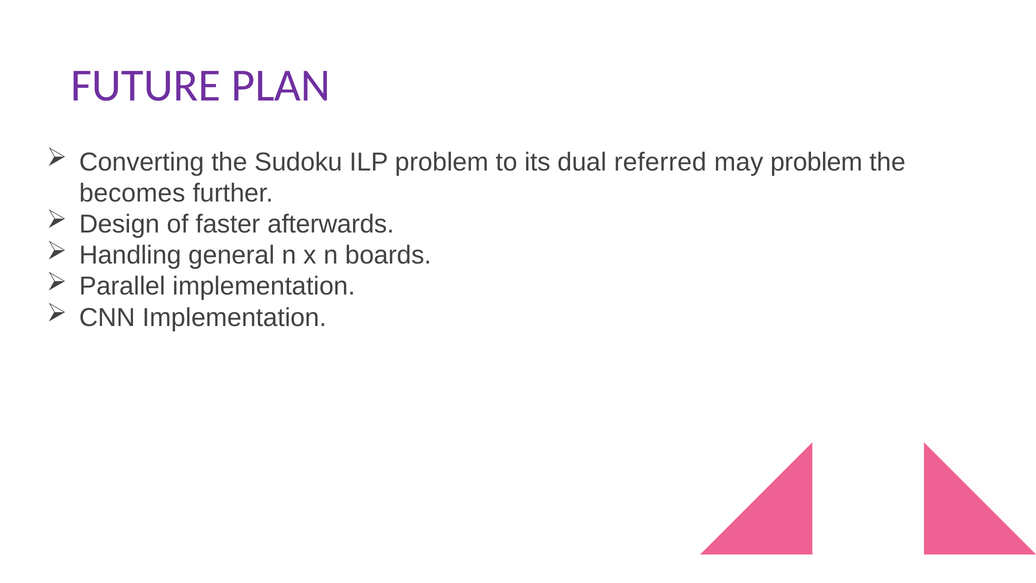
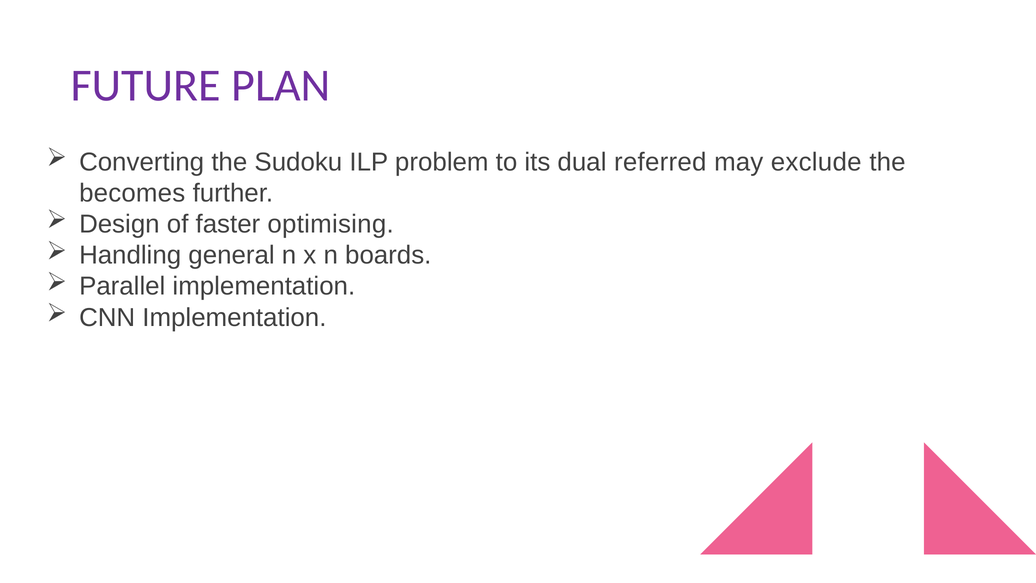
may problem: problem -> exclude (816, 162)
afterwards: afterwards -> optimising (331, 224)
